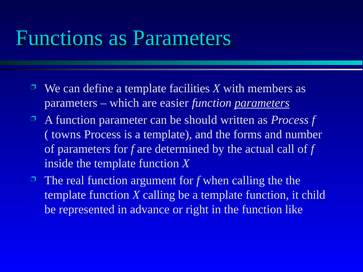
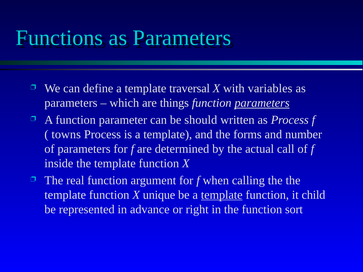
facilities: facilities -> traversal (190, 89)
members: members -> variables (270, 89)
easier: easier -> things (174, 103)
X calling: calling -> unique (159, 195)
template underline: none -> present (222, 195)
like: like -> sort (294, 210)
